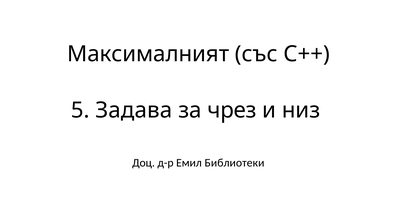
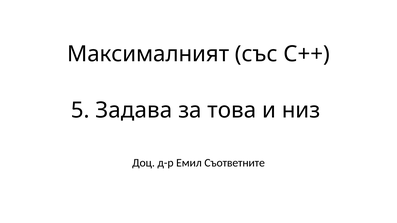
чрез: чрез -> това (232, 110)
Библиотеки: Библиотеки -> Съответните (235, 163)
